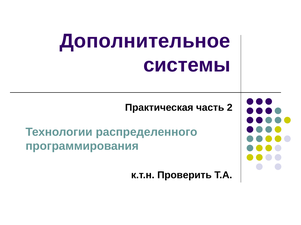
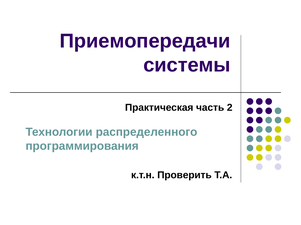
Дополнительное: Дополнительное -> Приемопередачи (145, 41)
